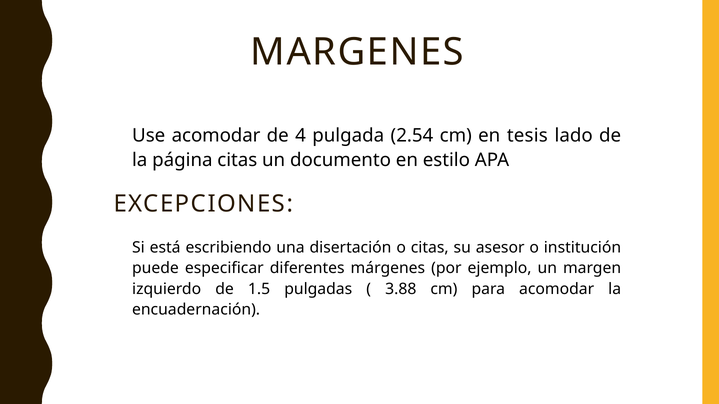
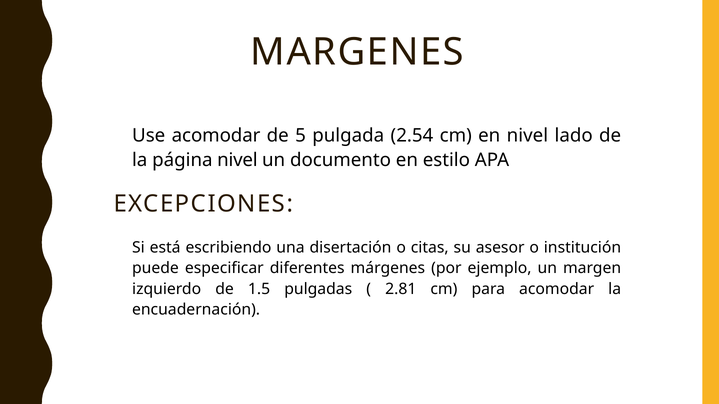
4: 4 -> 5 (301, 136)
en tesis: tesis -> nivel (527, 136)
página citas: citas -> nivel (237, 160)
3.88: 3.88 -> 2.81 (401, 289)
